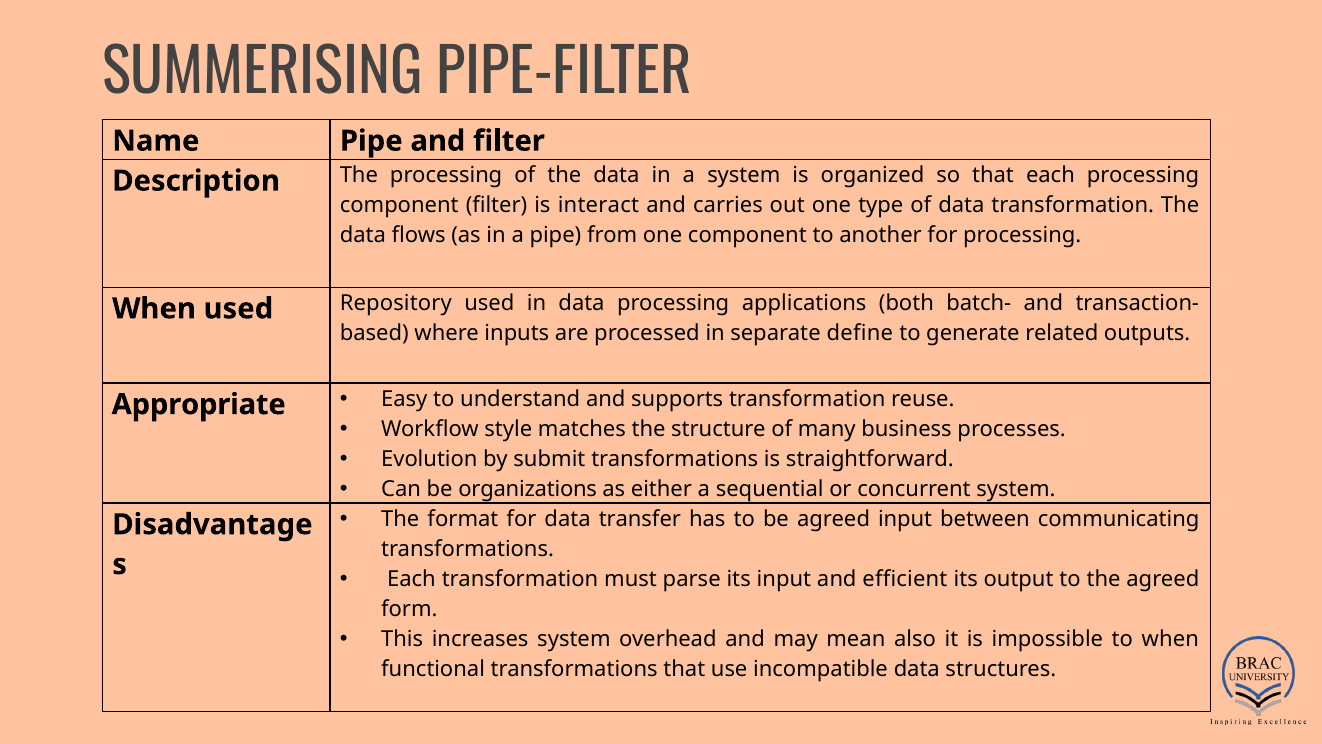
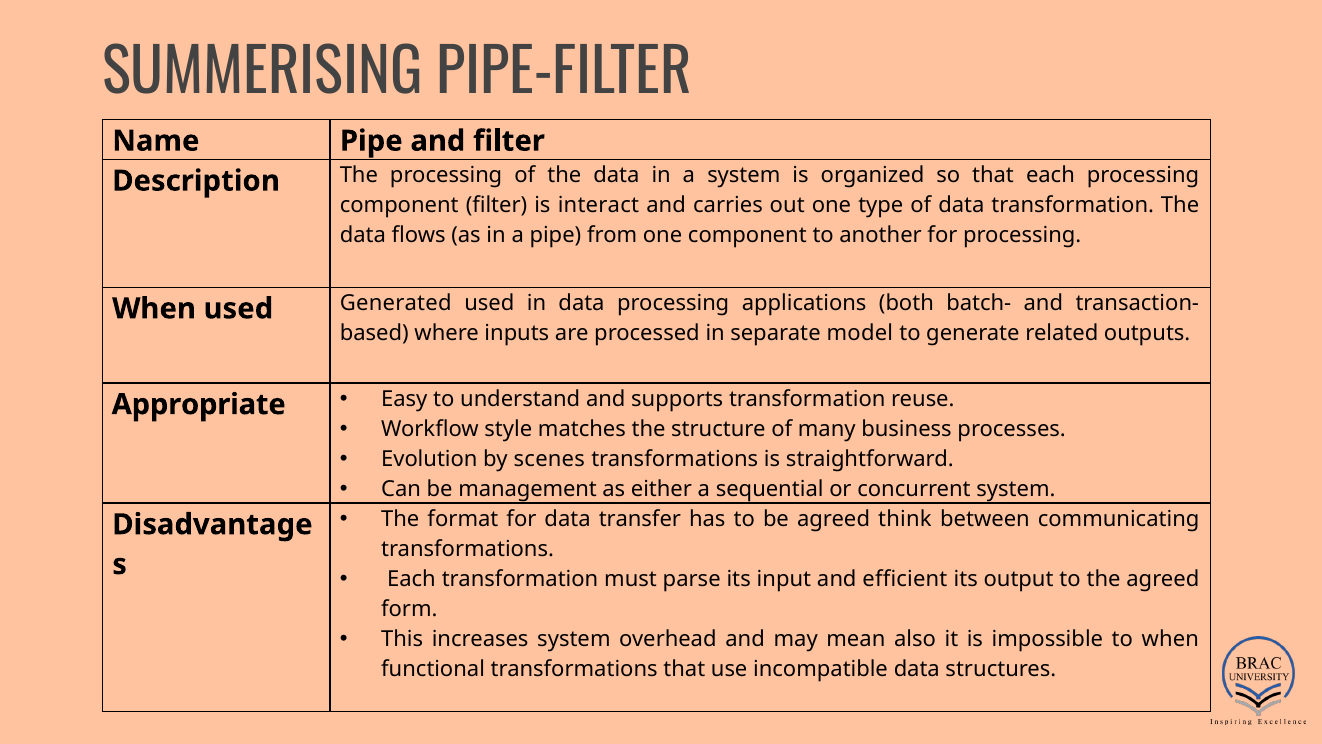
Repository: Repository -> Generated (396, 303)
define: define -> model (860, 333)
submit: submit -> scenes (549, 459)
organizations: organizations -> management (528, 489)
agreed input: input -> think (905, 519)
